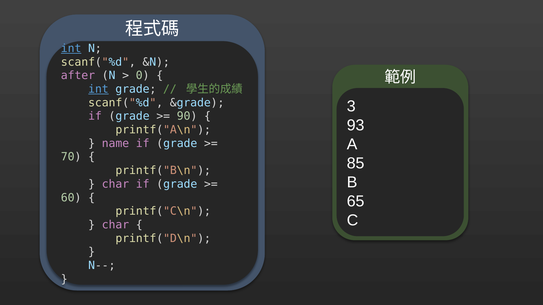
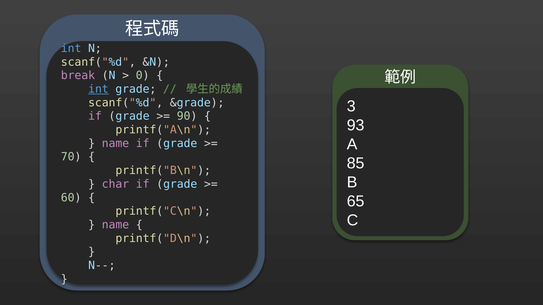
int underline: present -> none (71, 49)
after: after -> break (78, 76)
char: char -> name (115, 225)
